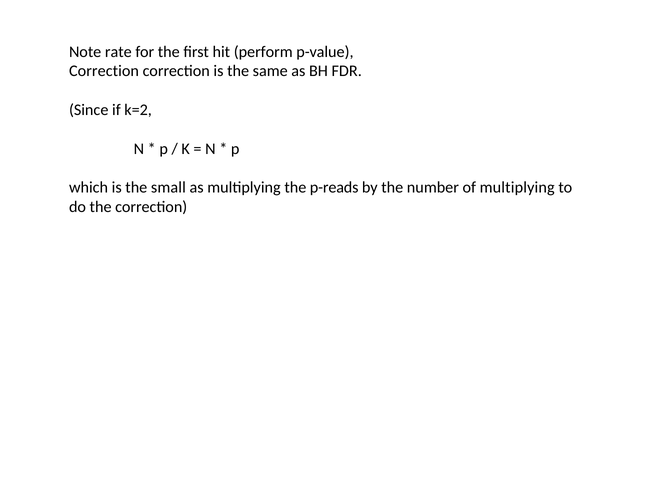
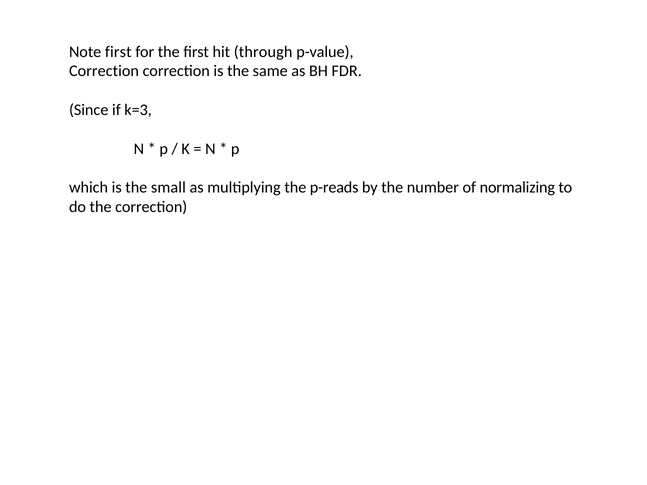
Note rate: rate -> first (118, 52)
perform: perform -> through (263, 52)
k=2: k=2 -> k=3 (138, 110)
of multiplying: multiplying -> normalizing (517, 188)
